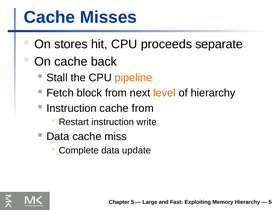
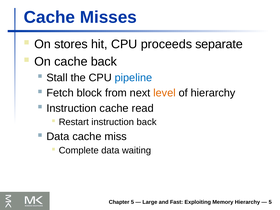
pipeline colour: orange -> blue (133, 78)
cache from: from -> read (143, 108)
instruction write: write -> back (147, 122)
update: update -> waiting (137, 150)
